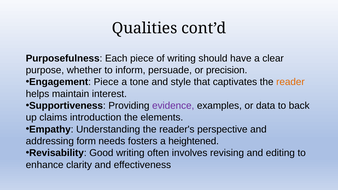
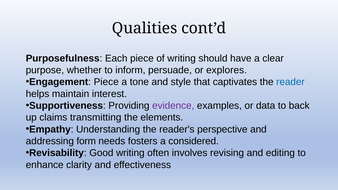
precision: precision -> explores (227, 70)
reader colour: orange -> blue (290, 82)
introduction: introduction -> transmitting (96, 118)
heightened: heightened -> considered (194, 141)
